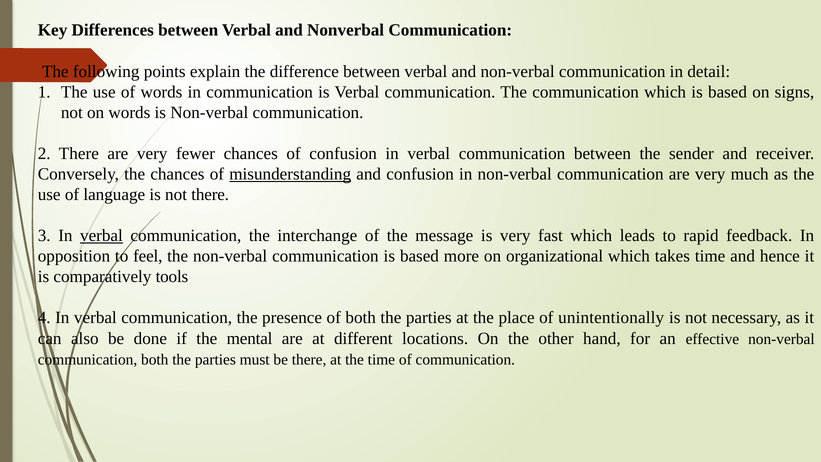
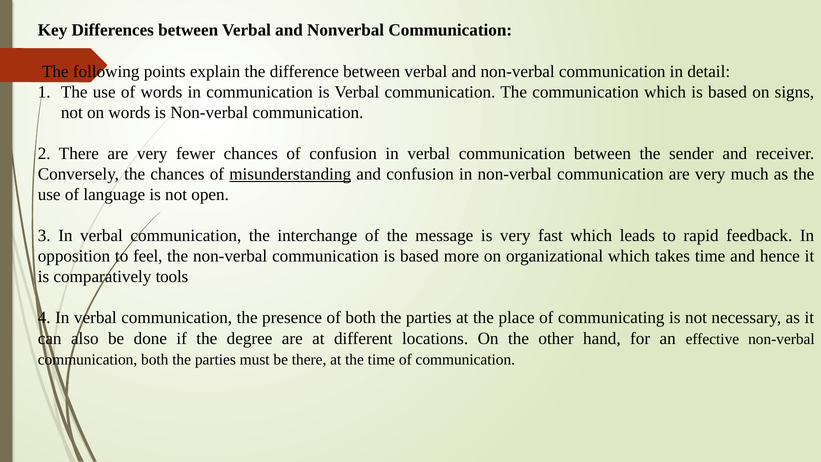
not there: there -> open (210, 195)
verbal underline: present -> none (101, 236)
unintentionally: unintentionally -> communicating (611, 318)
mental: mental -> degree (250, 338)
